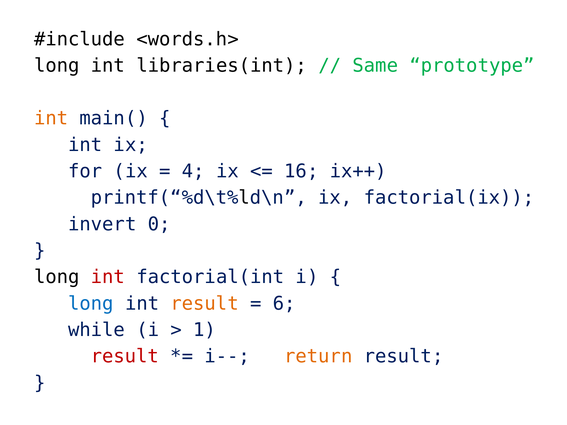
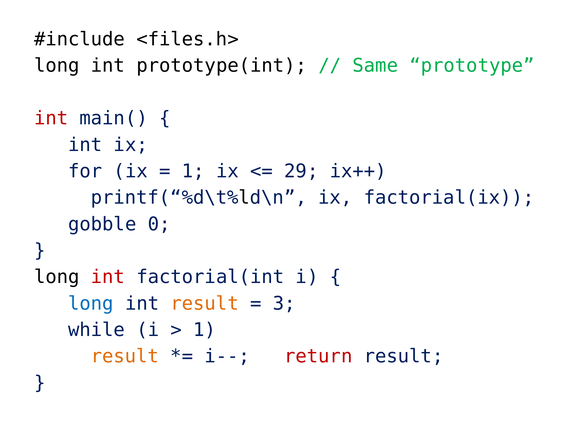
<words.h>: <words.h> -> <files.h> (188, 39)
libraries(int: libraries(int -> prototype(int (222, 66)
int colour: orange -> red (51, 118)
4: 4 -> 1 (193, 171)
16: 16 -> 29 (301, 171)
invert: invert -> gobble (102, 224)
6: 6 -> 3 (284, 304)
result colour: red -> orange (125, 357)
return colour: orange -> red (318, 357)
